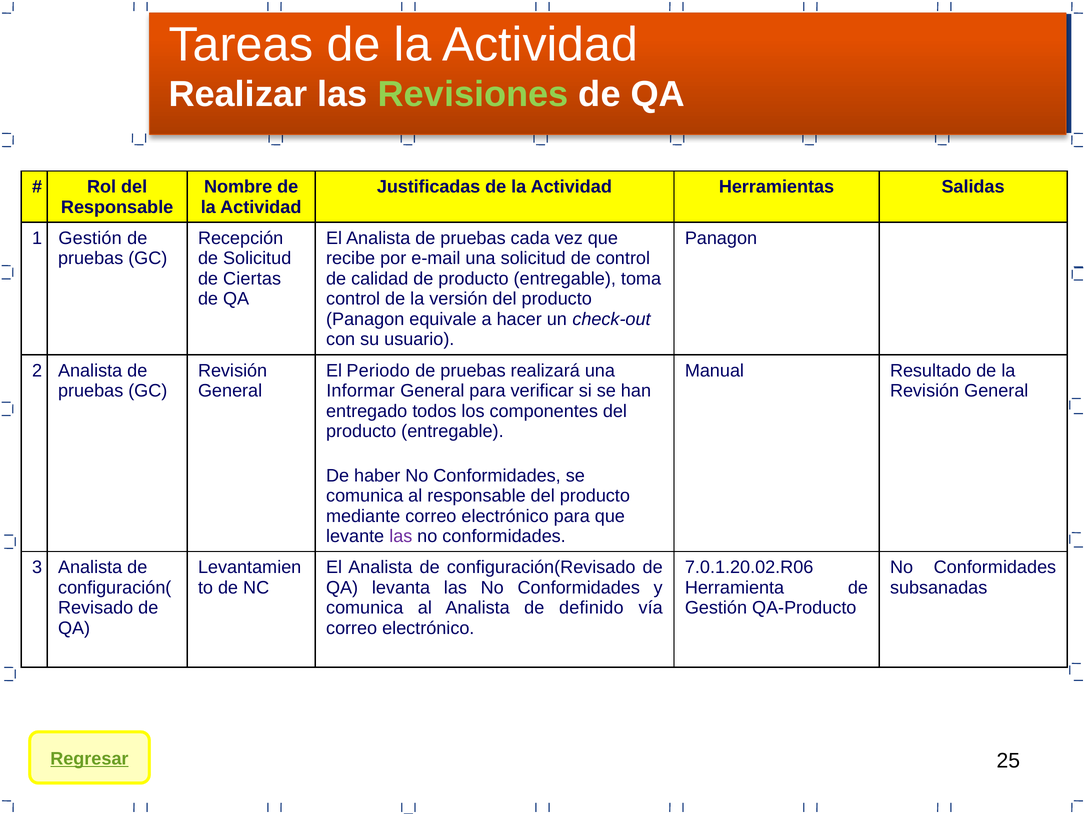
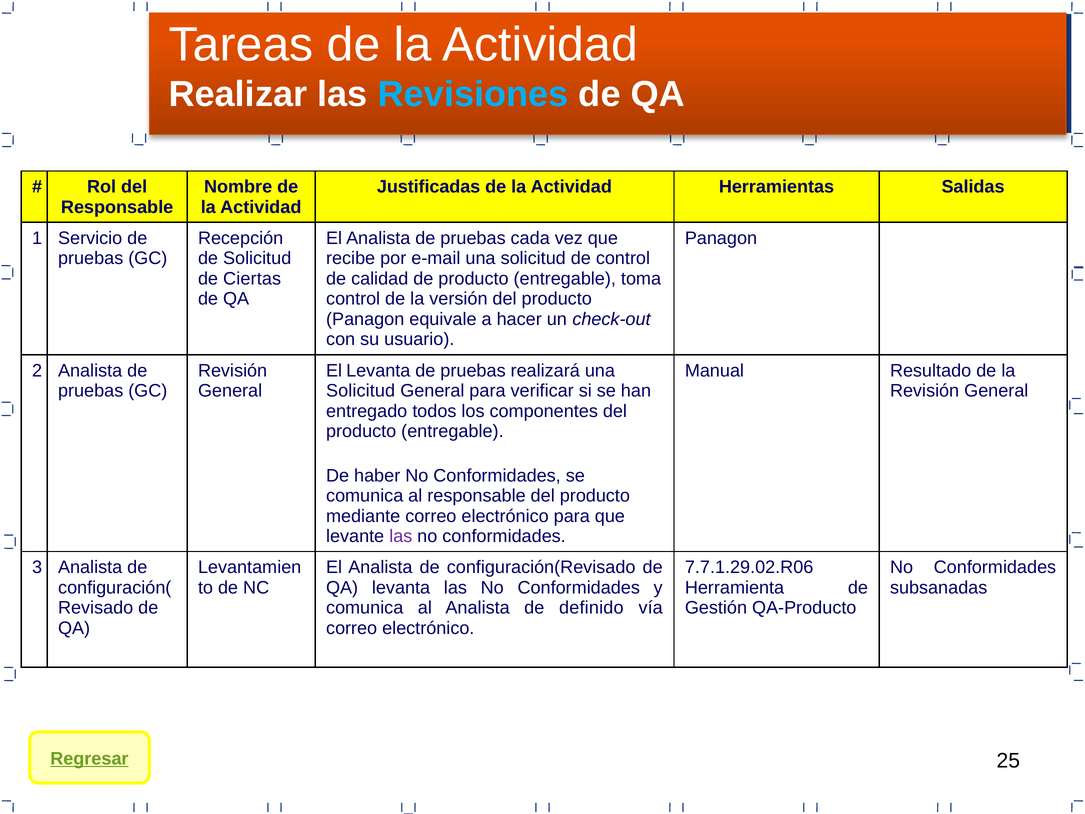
Revisiones colour: light green -> light blue (473, 94)
1 Gestión: Gestión -> Servicio (90, 238)
El Periodo: Periodo -> Levanta (378, 371)
Informar: Informar -> Solicitud (361, 391)
7.0.1.20.02.R06: 7.0.1.20.02.R06 -> 7.7.1.29.02.R06 (749, 567)
